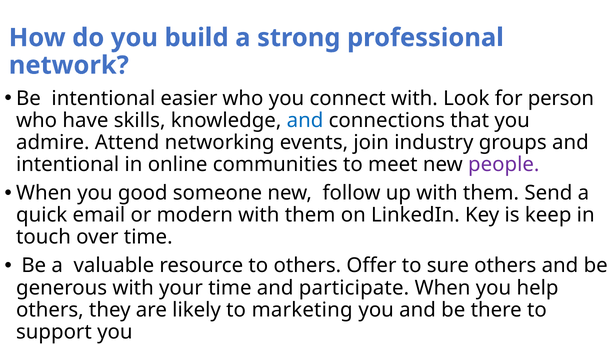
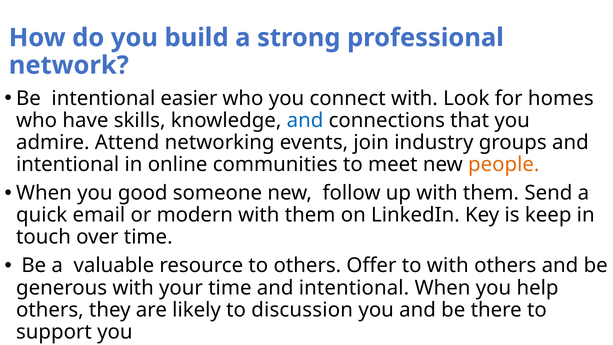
person: person -> homes (561, 98)
people colour: purple -> orange (504, 164)
to sure: sure -> with (448, 266)
time and participate: participate -> intentional (354, 288)
marketing: marketing -> discussion (302, 310)
